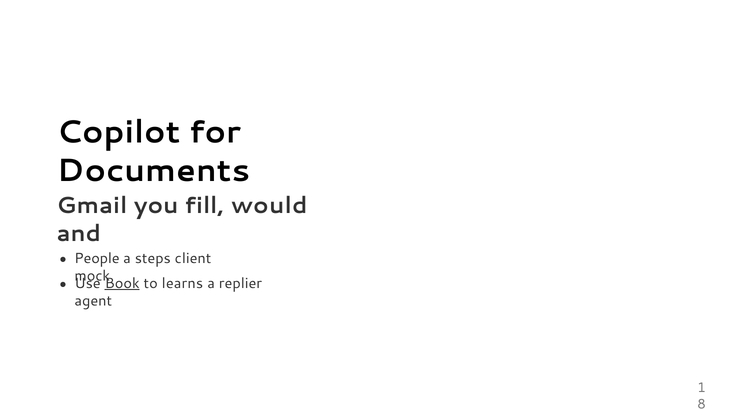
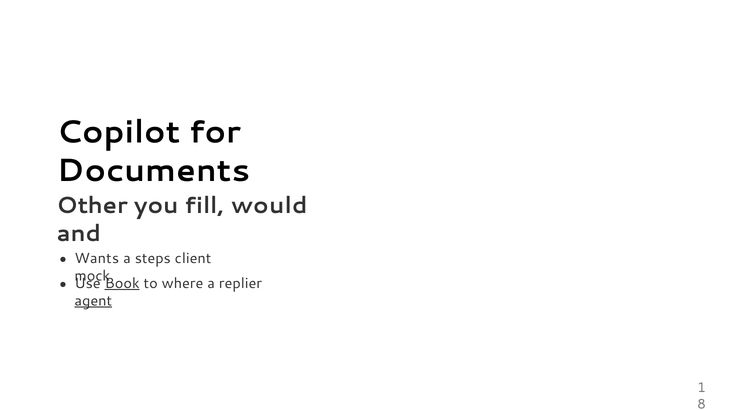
Gmail: Gmail -> Other (92, 206)
People: People -> Wants (97, 258)
learns: learns -> where (183, 283)
agent underline: none -> present (93, 301)
